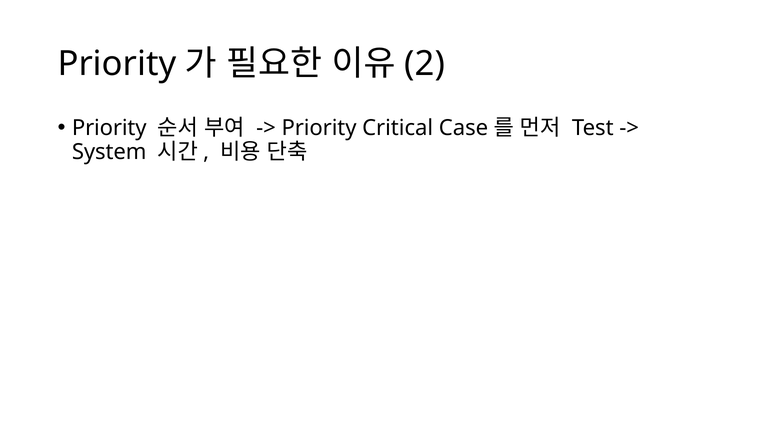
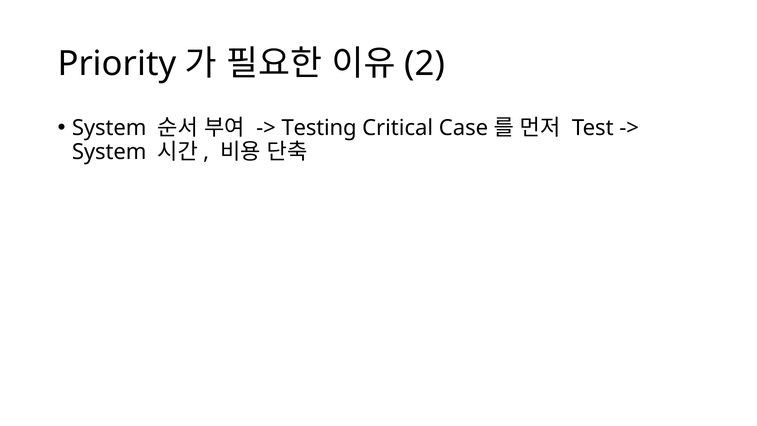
Priority: Priority -> System (109, 128)
Priority: Priority -> Testing (319, 128)
